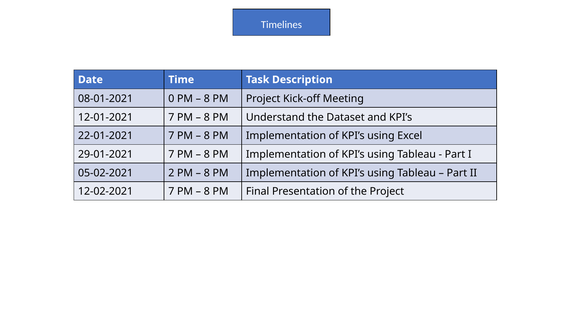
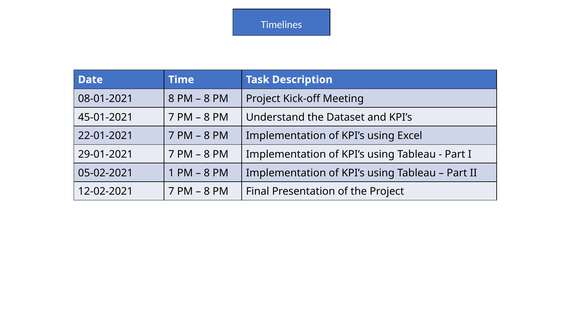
08-01-2021 0: 0 -> 8 (171, 99)
12-01-2021: 12-01-2021 -> 45-01-2021 (106, 117)
2: 2 -> 1 (171, 173)
